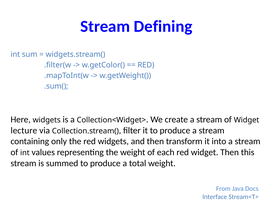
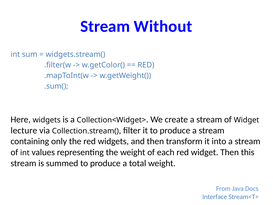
Defining: Defining -> Without (163, 26)
